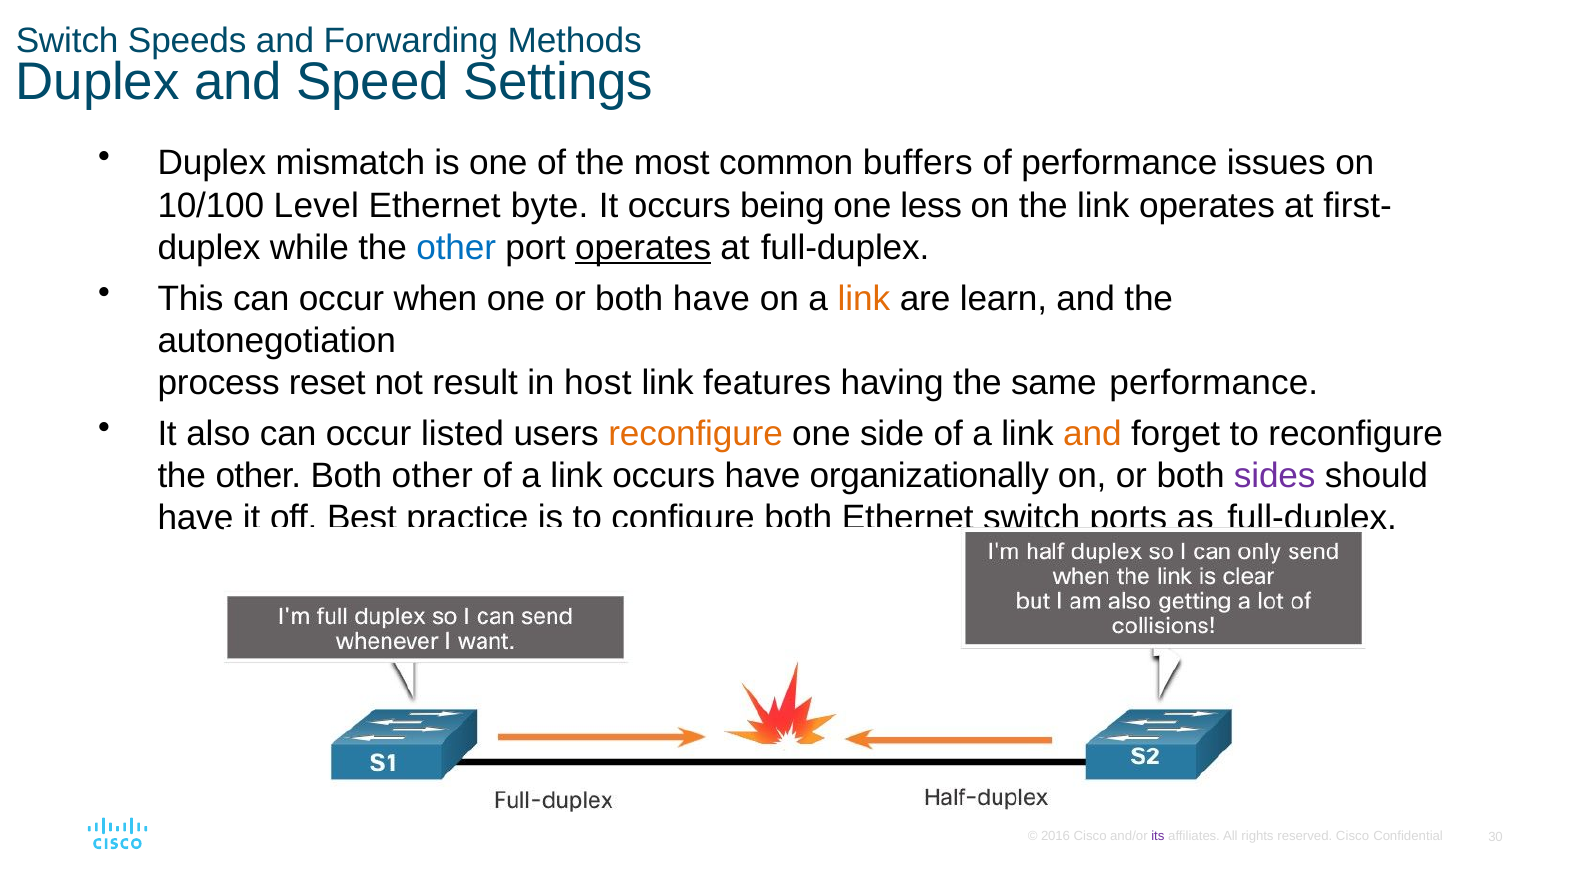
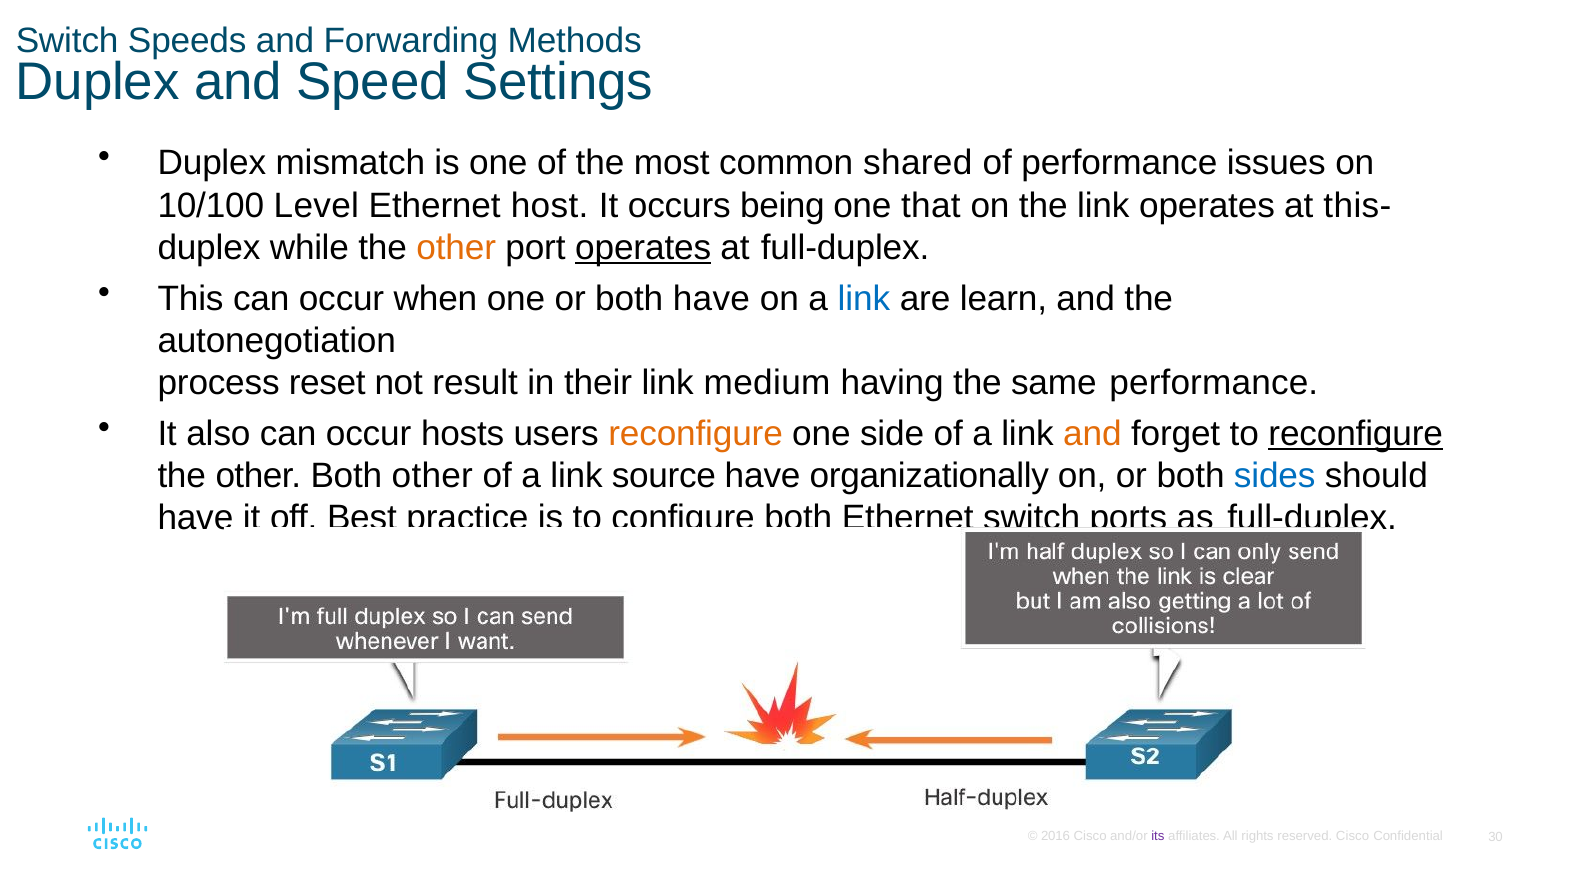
buffers: buffers -> shared (918, 163)
byte: byte -> host (550, 205)
less: less -> that (931, 205)
first-: first- -> this- (1357, 205)
other colour: blue -> orange (456, 248)
link colour: orange -> blue (864, 298)
host: host -> their (598, 383)
features: features -> medium (767, 383)
listed: listed -> hosts (463, 434)
reconfigure underline: none -> present (1356, 434)
link occurs: occurs -> source (664, 476)
sides colour: purple -> blue (1275, 476)
